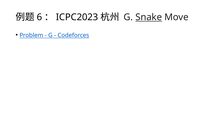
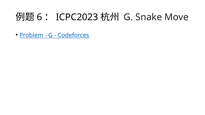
Snake underline: present -> none (149, 17)
